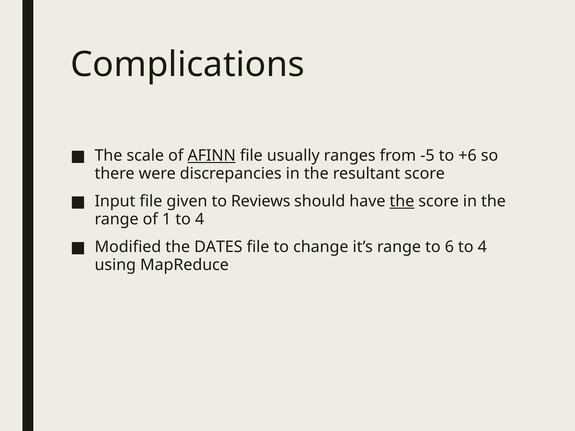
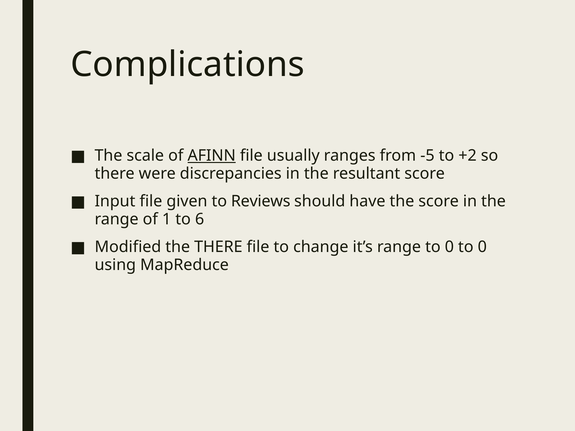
+6: +6 -> +2 (468, 156)
the underline: present -> none (402, 201)
1 to 4: 4 -> 6 (200, 219)
the DATES: DATES -> THERE (218, 247)
range to 6: 6 -> 0 (449, 247)
4: 4 -> 0 (482, 247)
